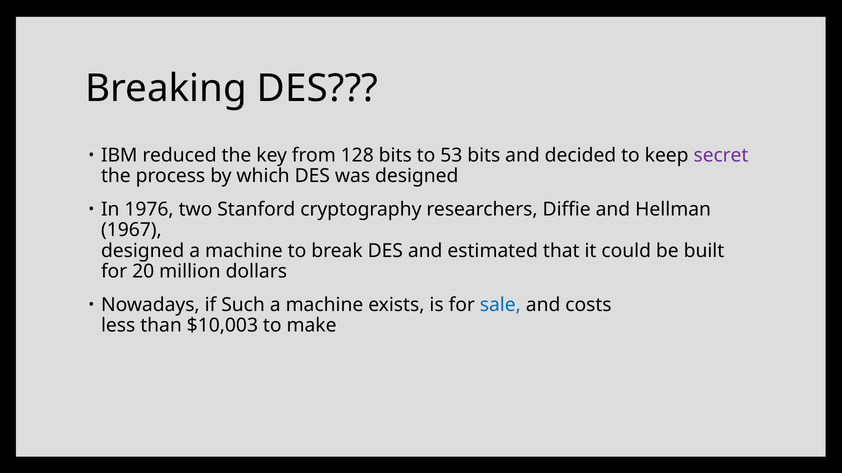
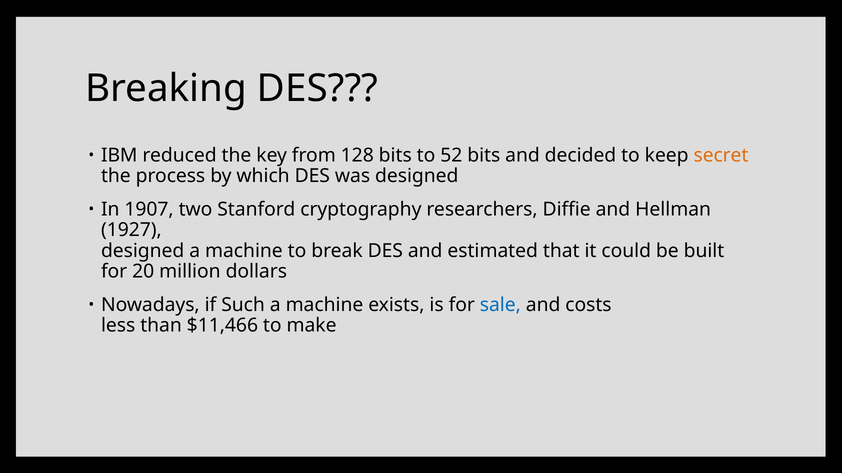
53: 53 -> 52 (451, 156)
secret colour: purple -> orange (721, 156)
1976: 1976 -> 1907 (149, 209)
1967: 1967 -> 1927 (131, 230)
$10,003: $10,003 -> $11,466 (222, 326)
